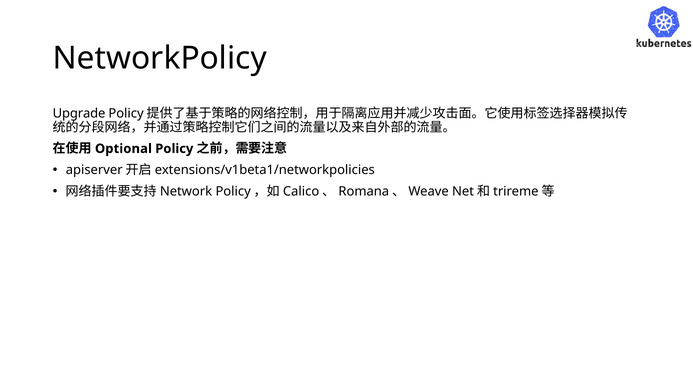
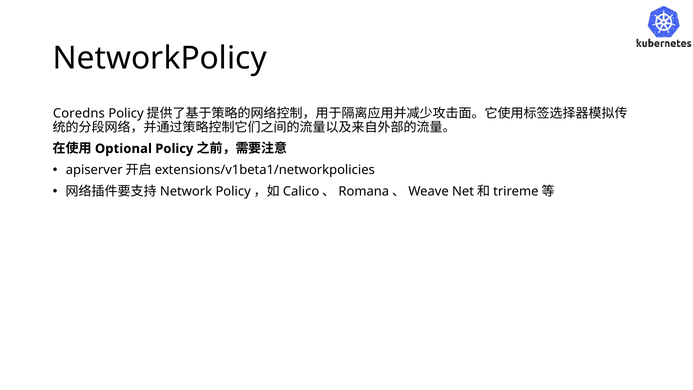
Upgrade: Upgrade -> Coredns (79, 113)
